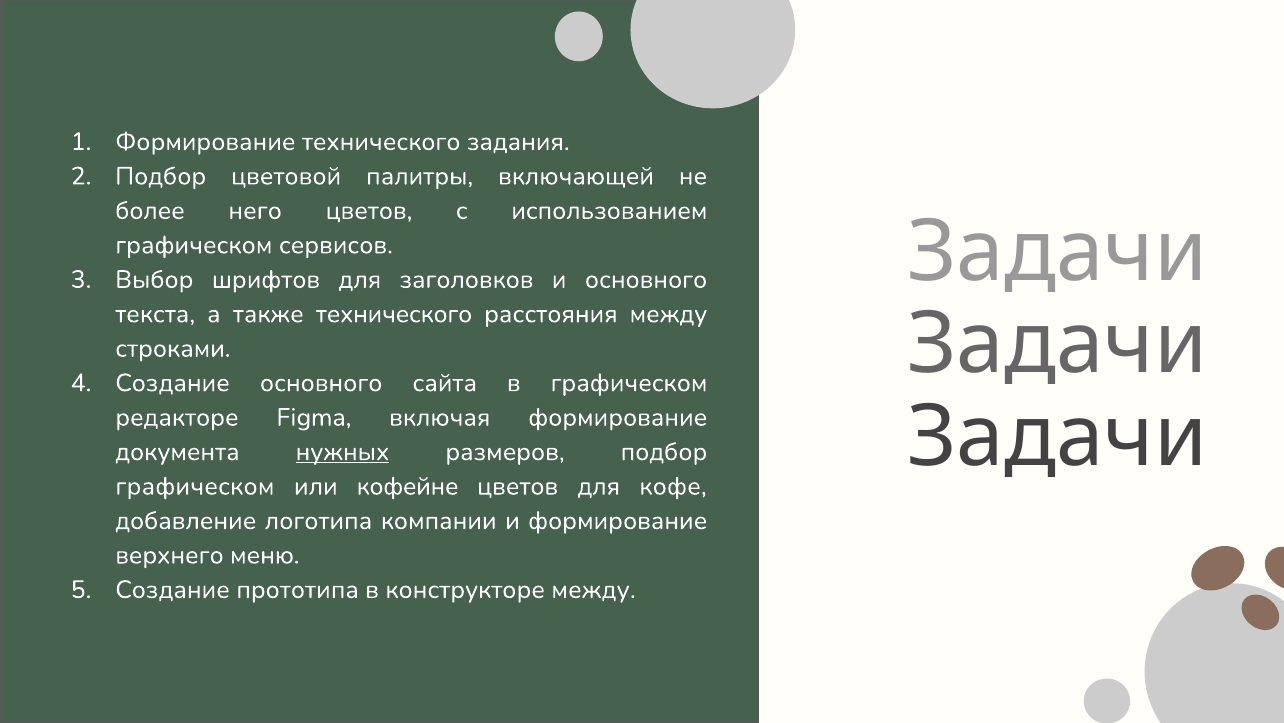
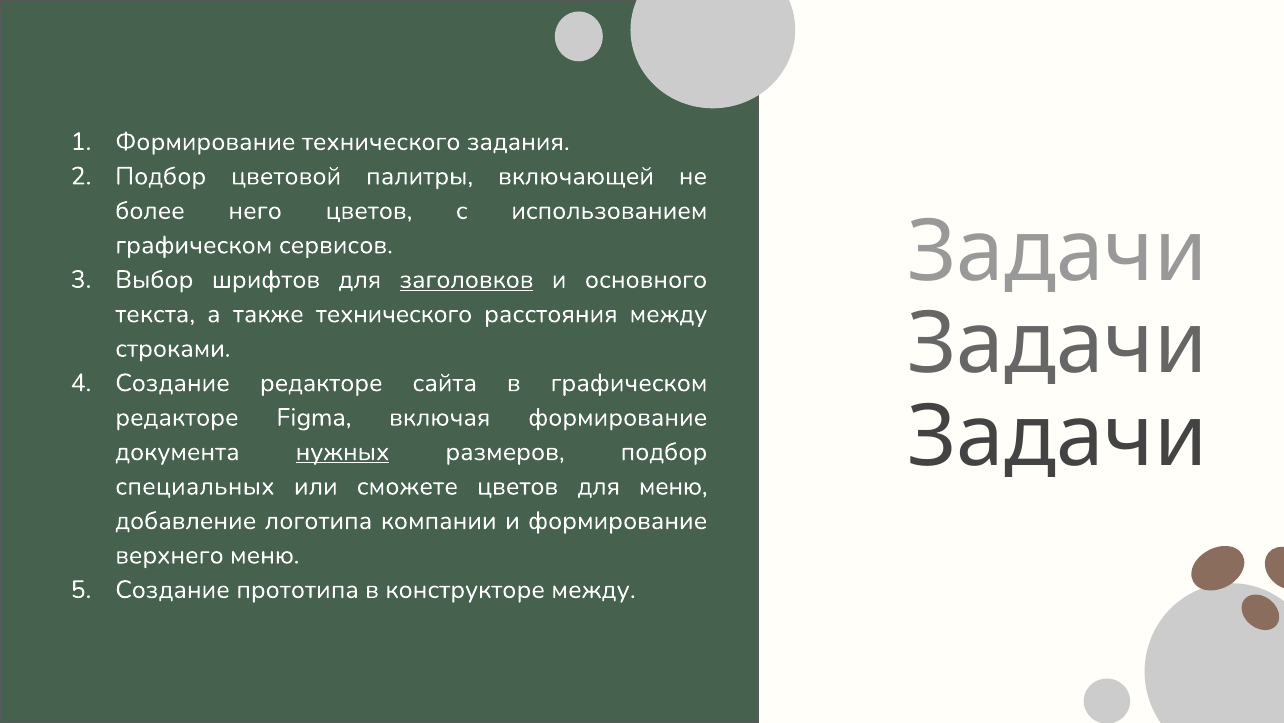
заголовков underline: none -> present (467, 279)
Создание основного: основного -> редакторе (321, 383)
графическом: графическом -> специальных (195, 486)
кофейне: кофейне -> сможете (407, 486)
для кофе: кофе -> меню (673, 486)
